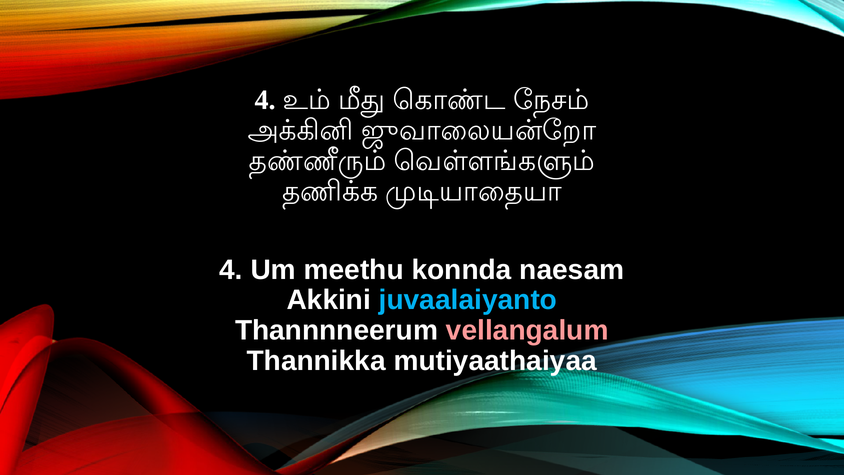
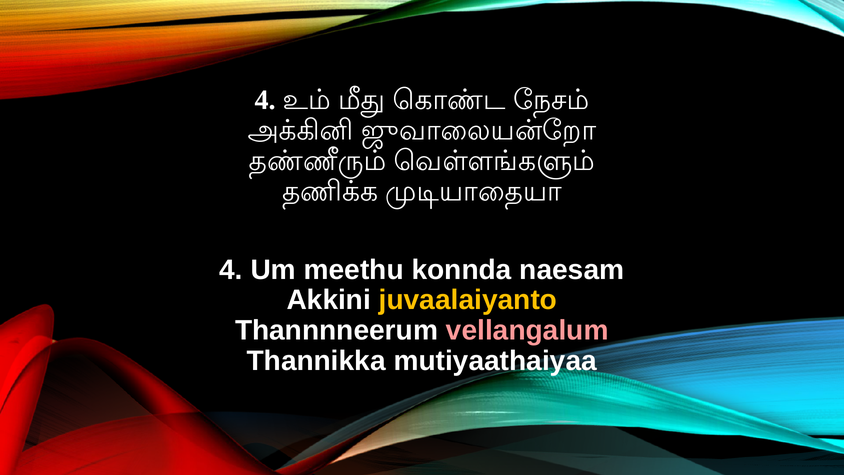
juvaalaiyanto colour: light blue -> yellow (468, 300)
